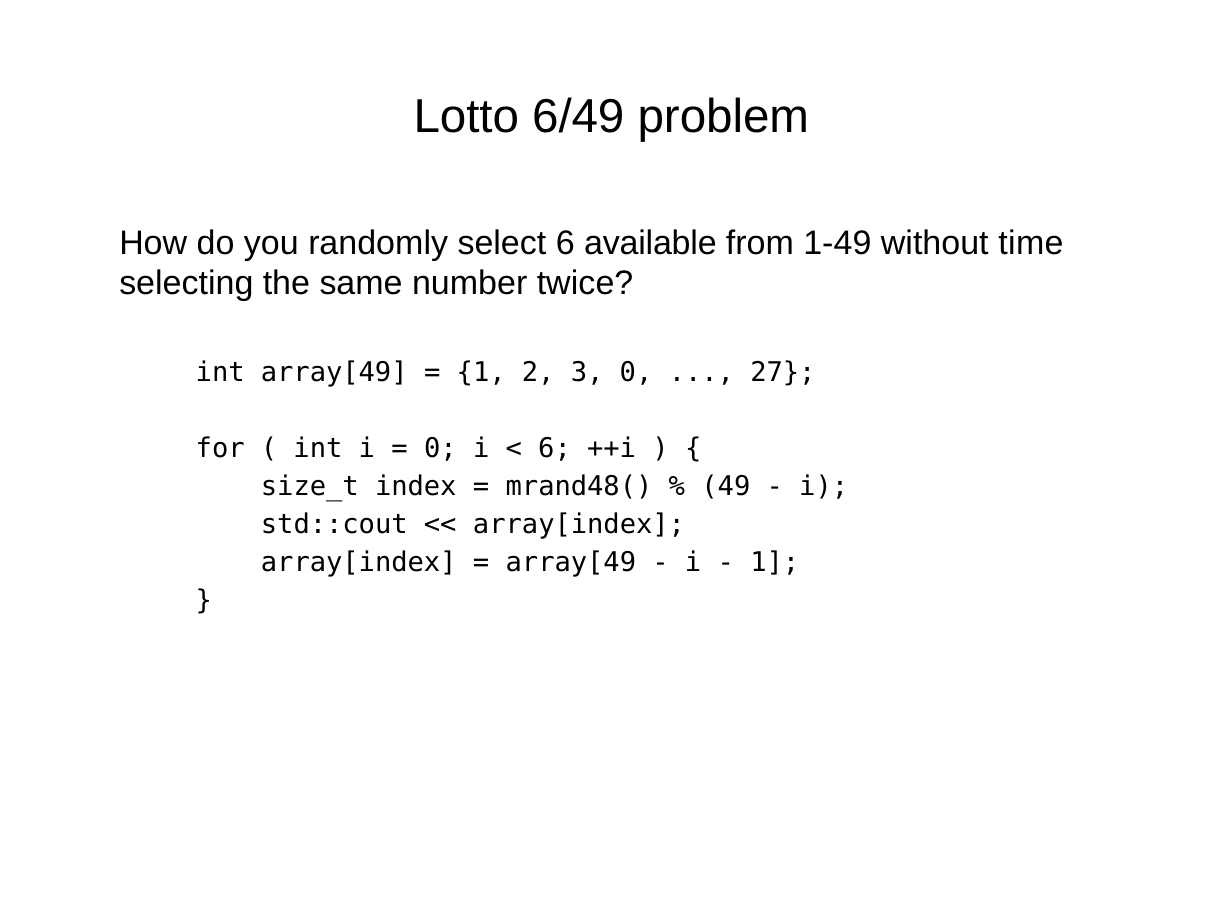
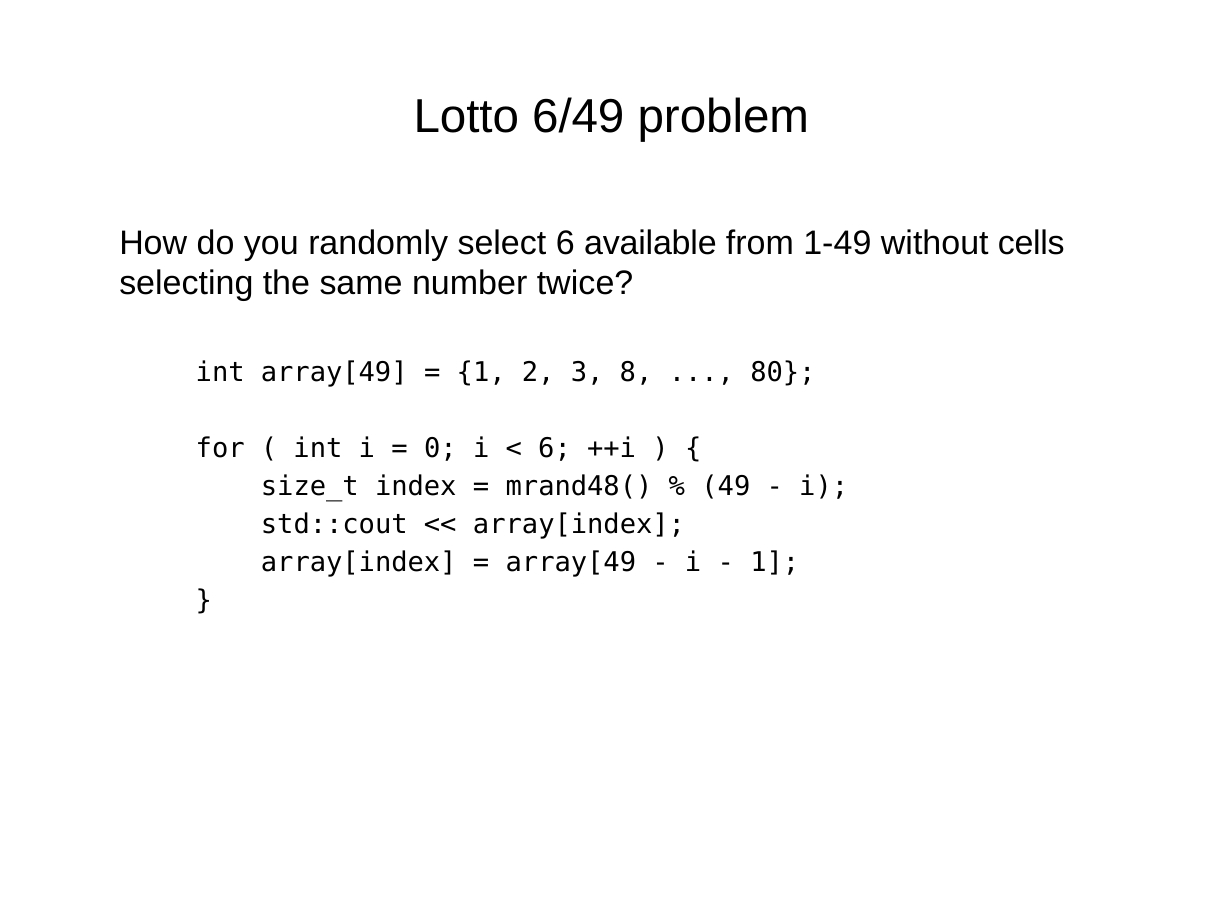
time: time -> cells (1031, 243)
3 0: 0 -> 8 (636, 373)
27: 27 -> 80 (783, 373)
